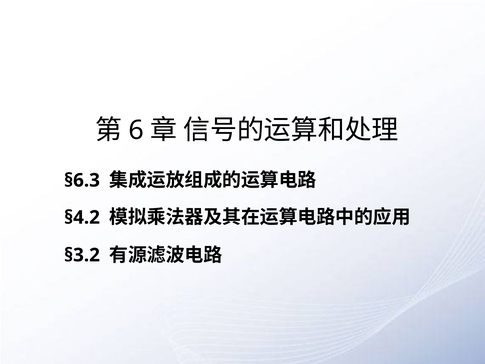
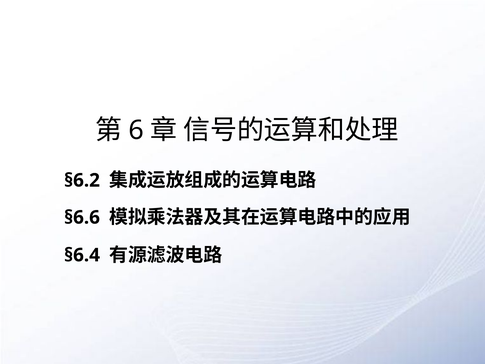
§6.3: §6.3 -> §6.2 (82, 180)
§4.2: §4.2 -> §6.6 (82, 217)
§3.2: §3.2 -> §6.4 (82, 255)
